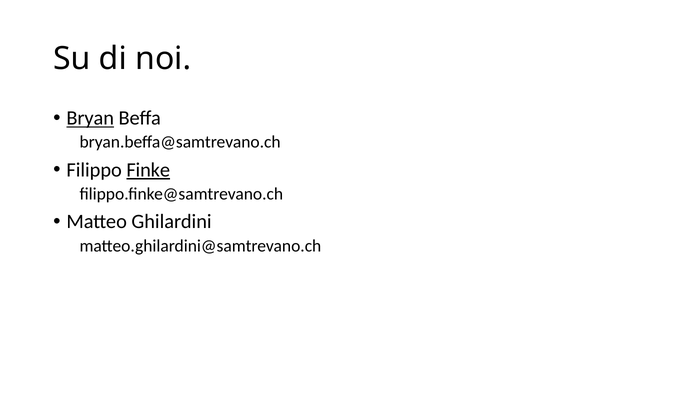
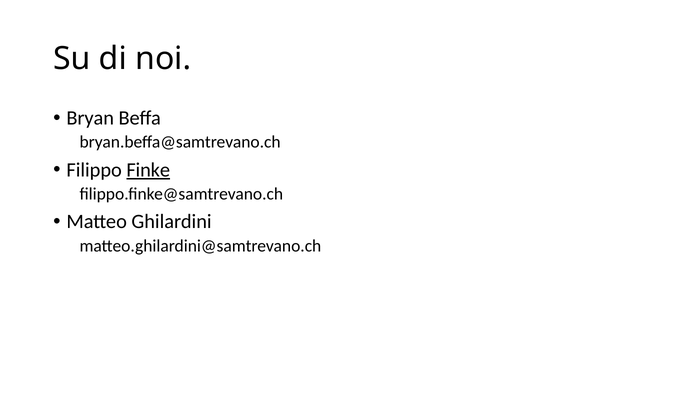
Bryan underline: present -> none (90, 118)
